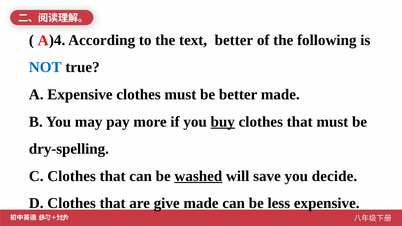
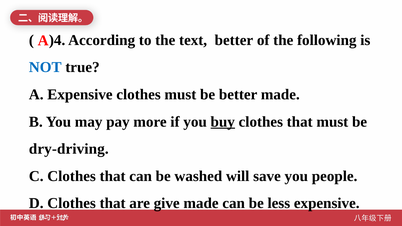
dry-spelling: dry-spelling -> dry-driving (69, 149)
washed underline: present -> none (198, 176)
decide: decide -> people (335, 176)
